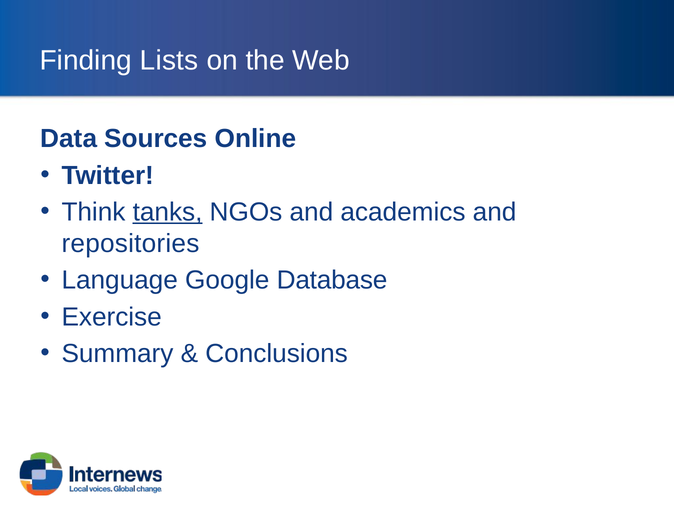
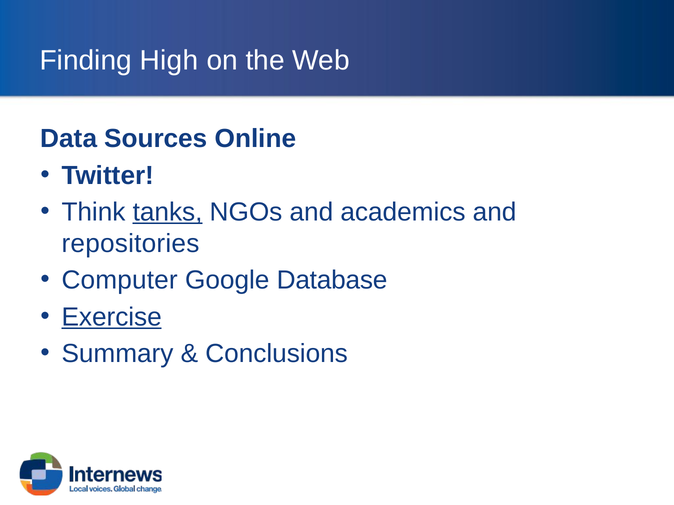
Lists: Lists -> High (169, 60)
Language: Language -> Computer (120, 281)
Exercise underline: none -> present (112, 317)
